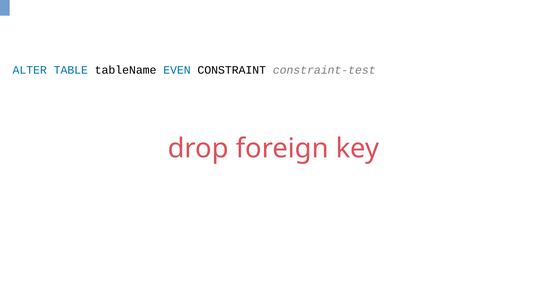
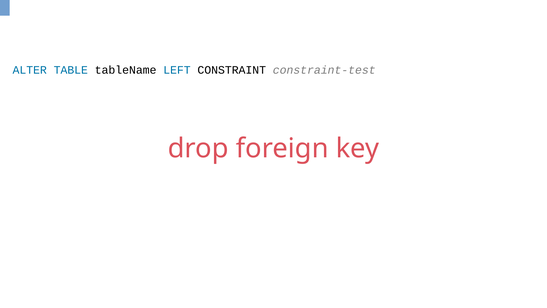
EVEN: EVEN -> LEFT (177, 70)
